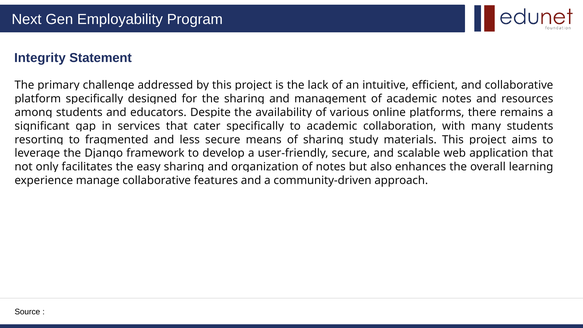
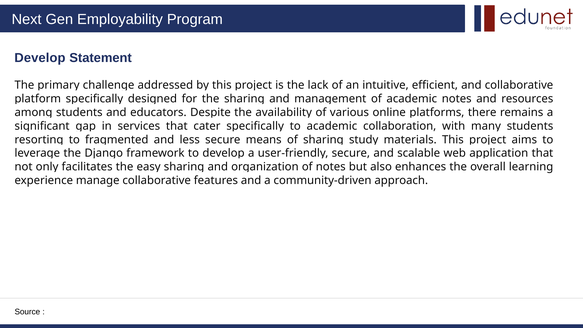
Integrity: Integrity -> Develop (40, 58)
